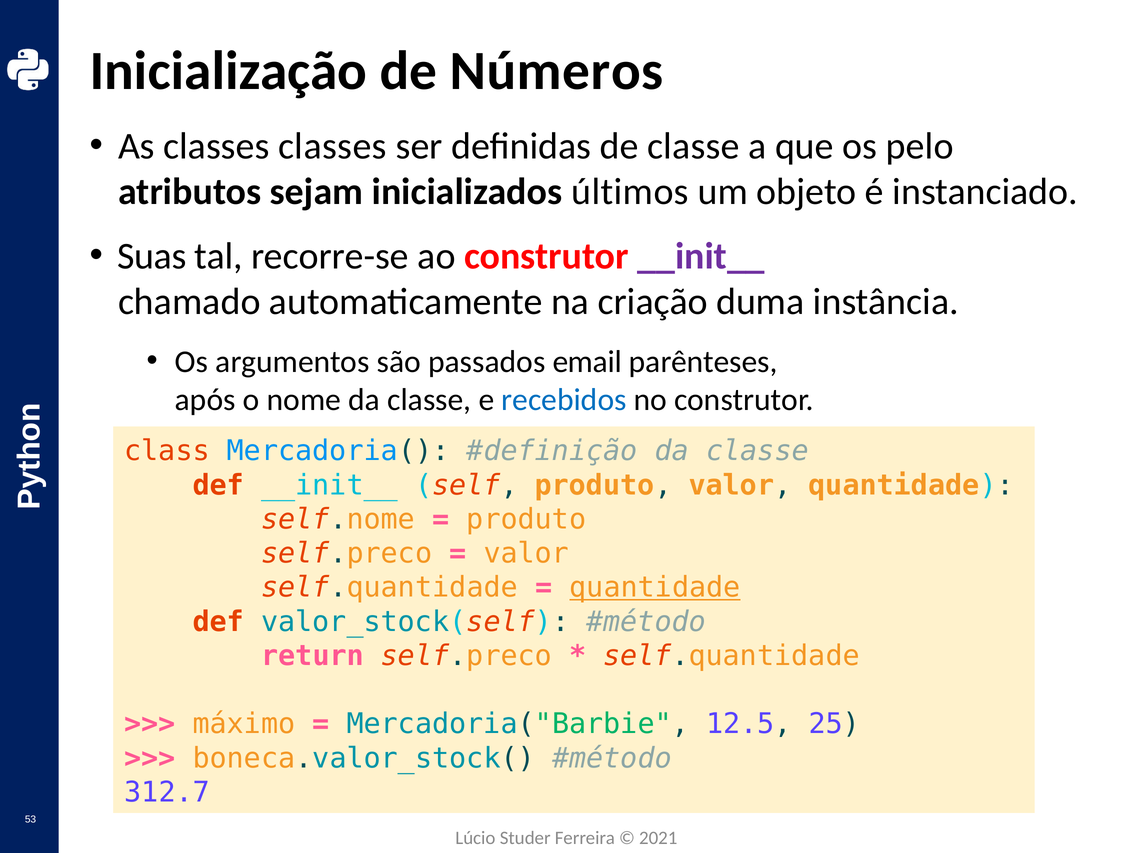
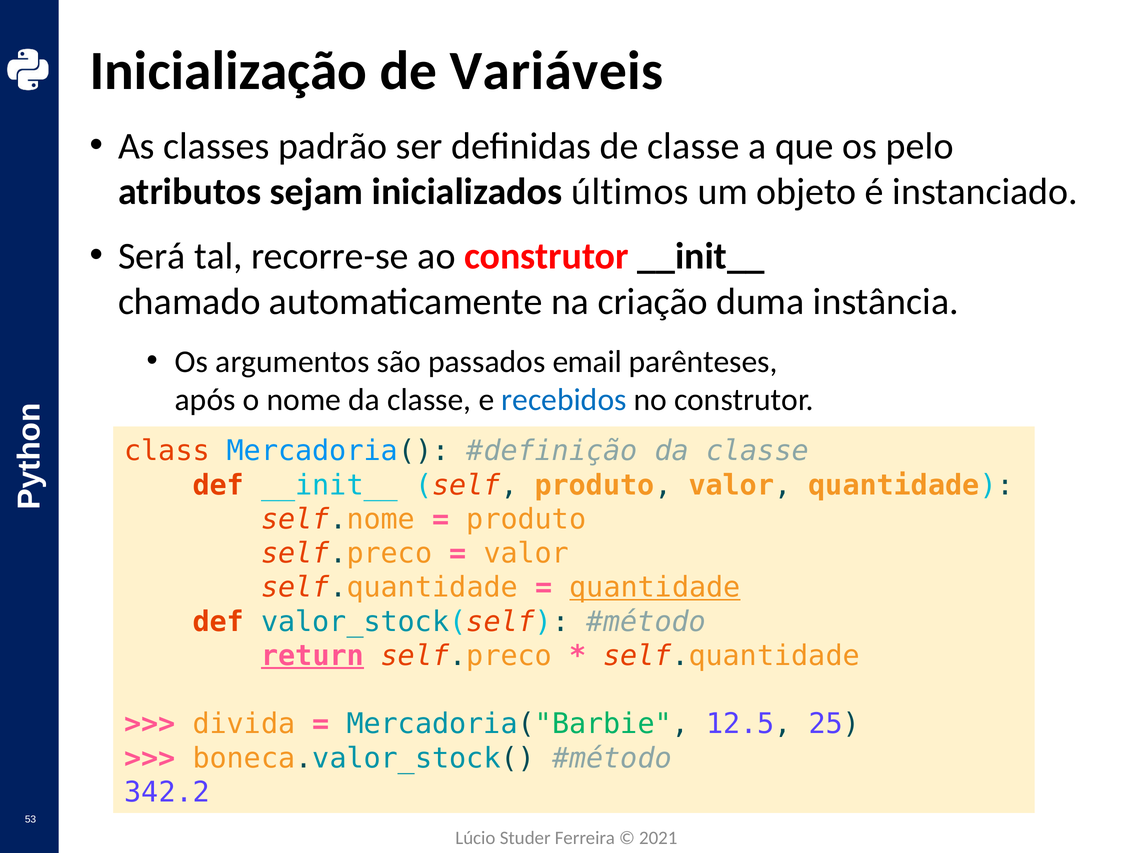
Números: Números -> Variáveis (557, 71)
classes classes: classes -> padrão (333, 146)
Suas: Suas -> Será (152, 256)
__init__ colour: purple -> black (701, 256)
return underline: none -> present (313, 656)
máximo: máximo -> divida (244, 724)
312.7: 312.7 -> 342.2 (167, 793)
